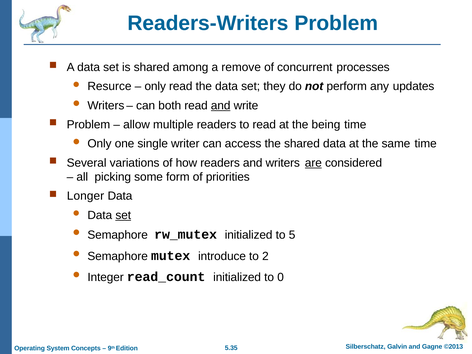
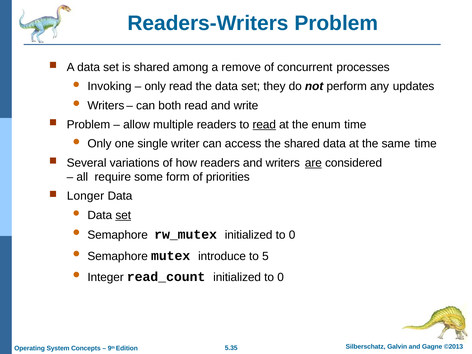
Resurce: Resurce -> Invoking (109, 86)
and underline: present -> none (221, 106)
read underline: none -> present (264, 125)
being: being -> enum (326, 125)
picking: picking -> require (113, 177)
rw_mutex initialized to 5: 5 -> 0 (292, 235)
2: 2 -> 5 (265, 256)
